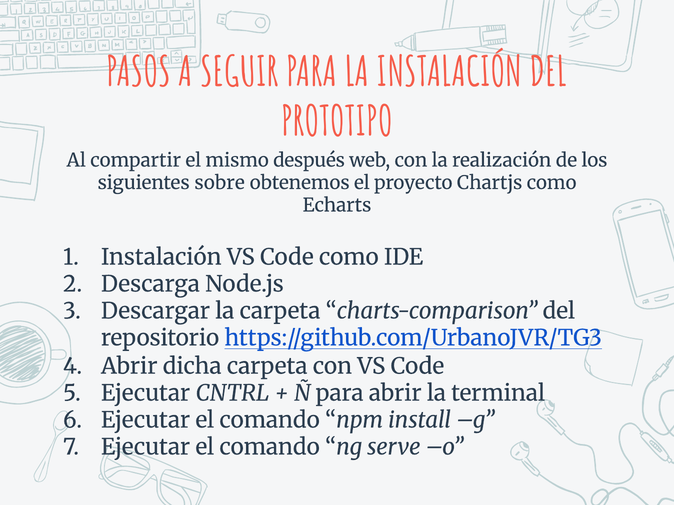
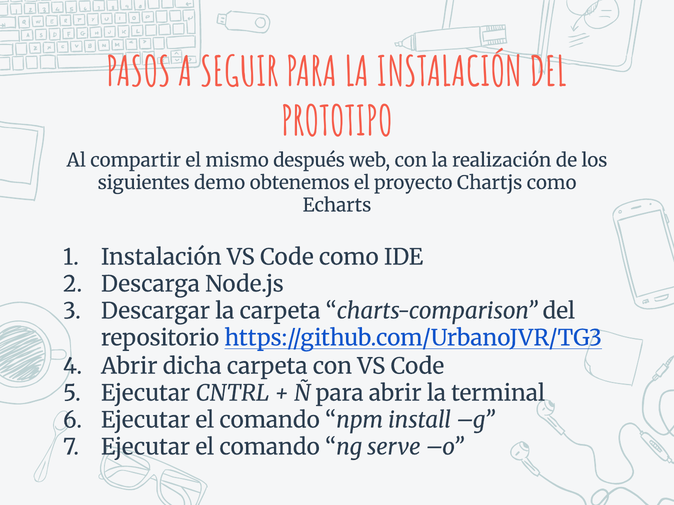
sobre: sobre -> demo (220, 183)
